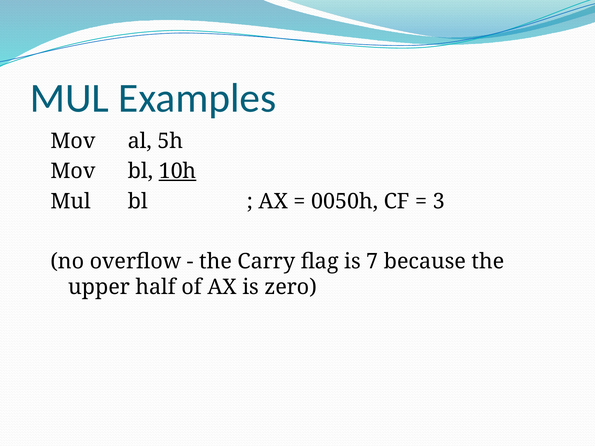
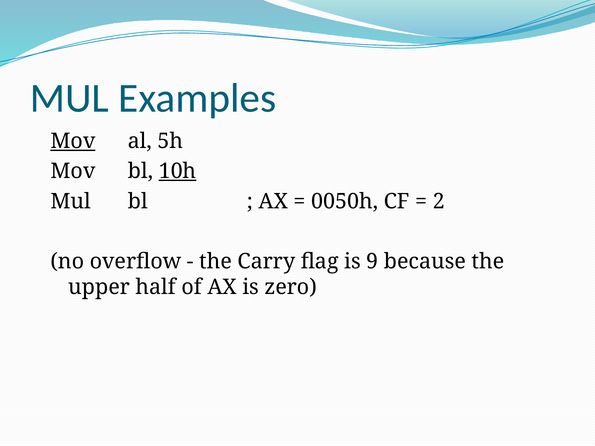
Mov underline: none -> present (73, 141)
3: 3 -> 2 (439, 201)
7: 7 -> 9 (372, 262)
